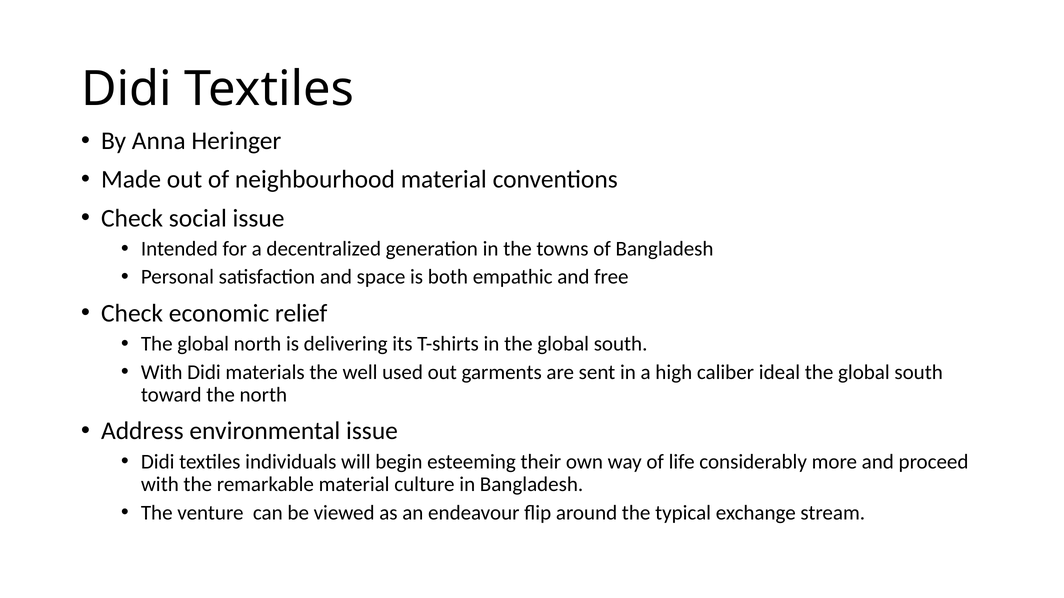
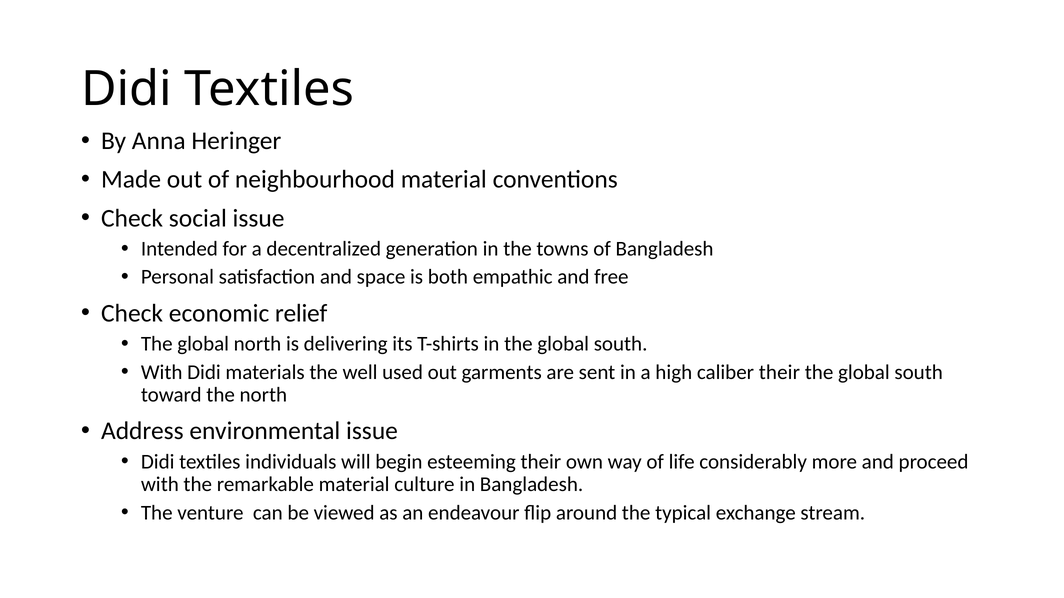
caliber ideal: ideal -> their (779, 372)
